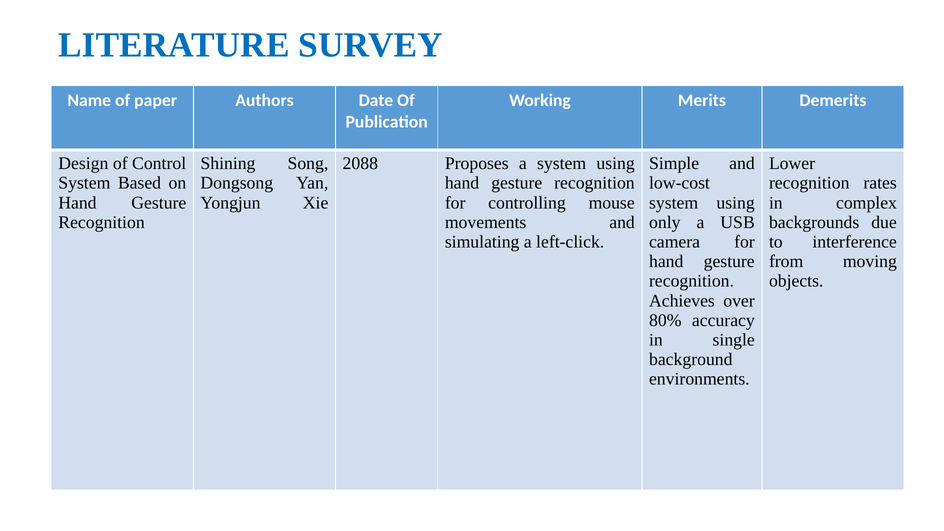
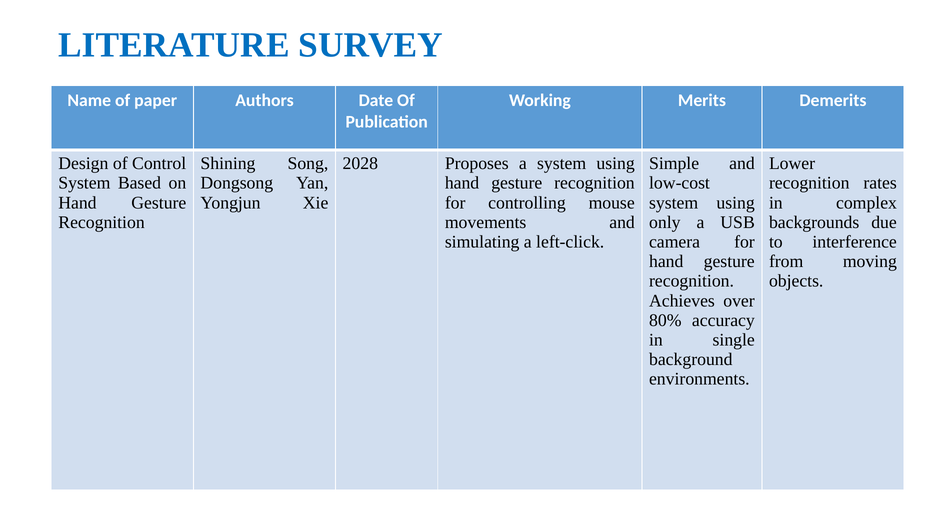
2088: 2088 -> 2028 (360, 164)
